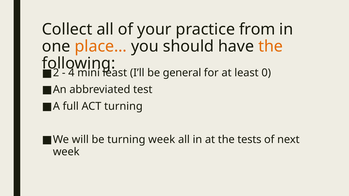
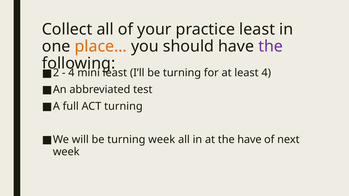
practice from: from -> least (257, 29)
the colour: orange -> purple (271, 46)
I’ll be general: general -> turning (182, 73)
least 0: 0 -> 4 (266, 73)
the tests: tests -> have (249, 140)
